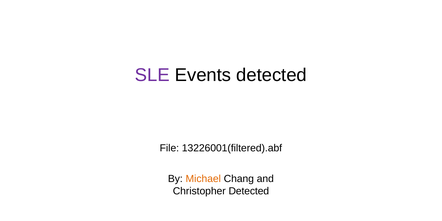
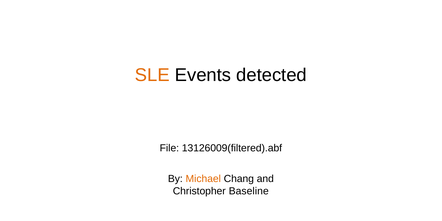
SLE colour: purple -> orange (152, 75)
13226001(filtered).abf: 13226001(filtered).abf -> 13126009(filtered).abf (232, 148)
Christopher Detected: Detected -> Baseline (249, 191)
